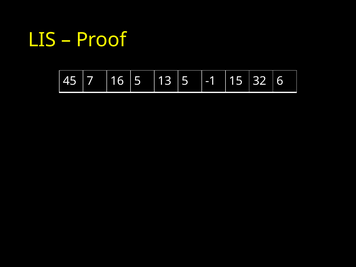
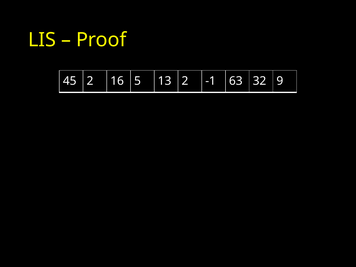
45 7: 7 -> 2 (90, 81)
13 5: 5 -> 2 (185, 81)
15: 15 -> 63 (236, 81)
6: 6 -> 9 (280, 81)
